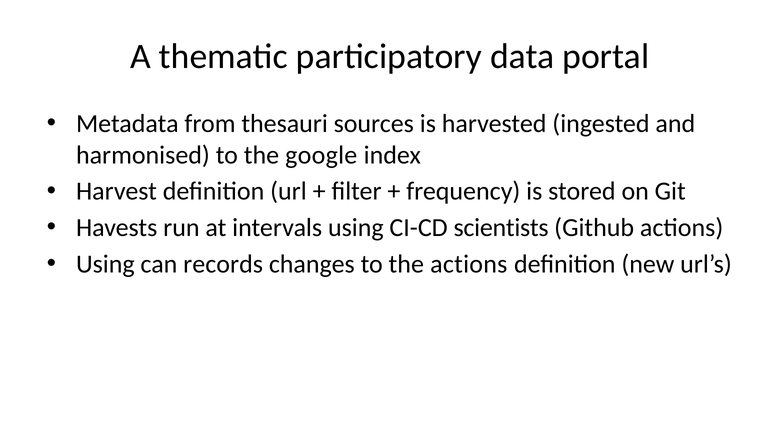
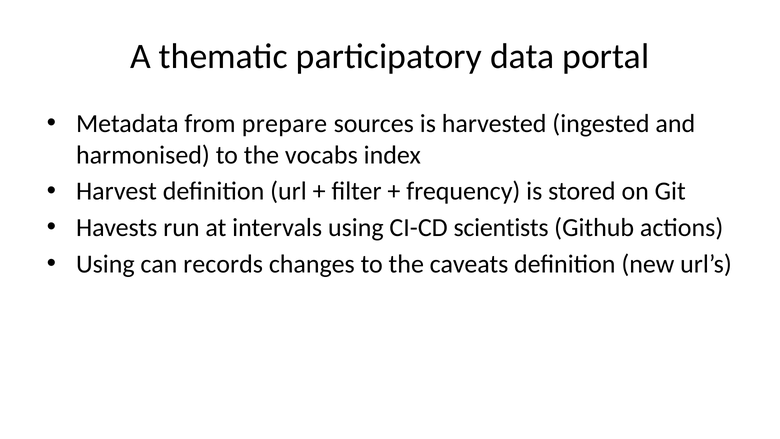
thesauri: thesauri -> prepare (284, 124)
google: google -> vocabs (321, 155)
the actions: actions -> caveats (469, 264)
